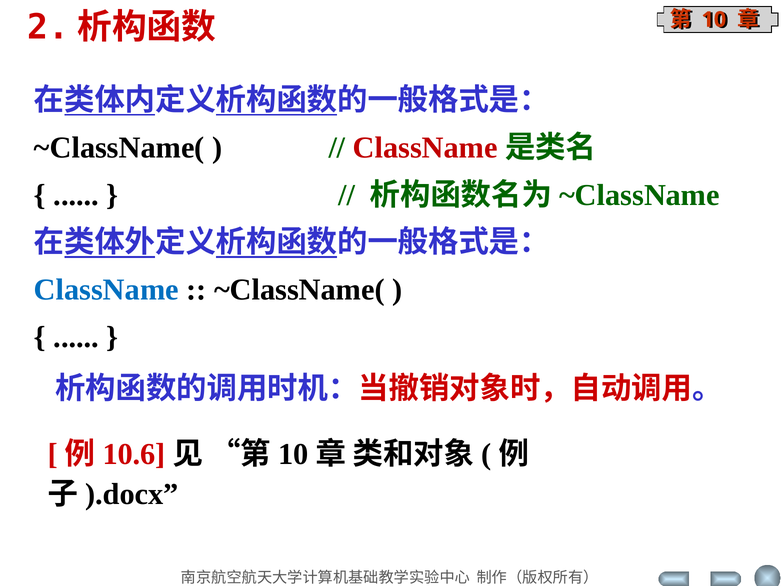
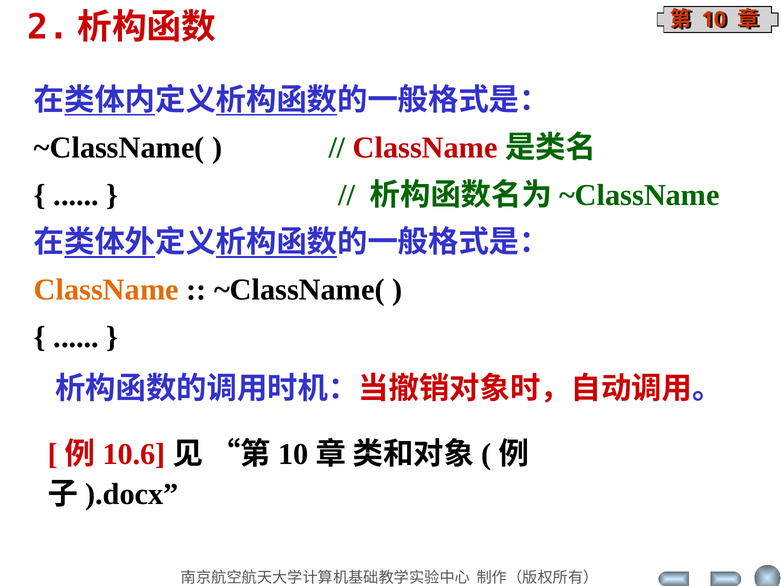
ClassName colour: blue -> orange (106, 290)
